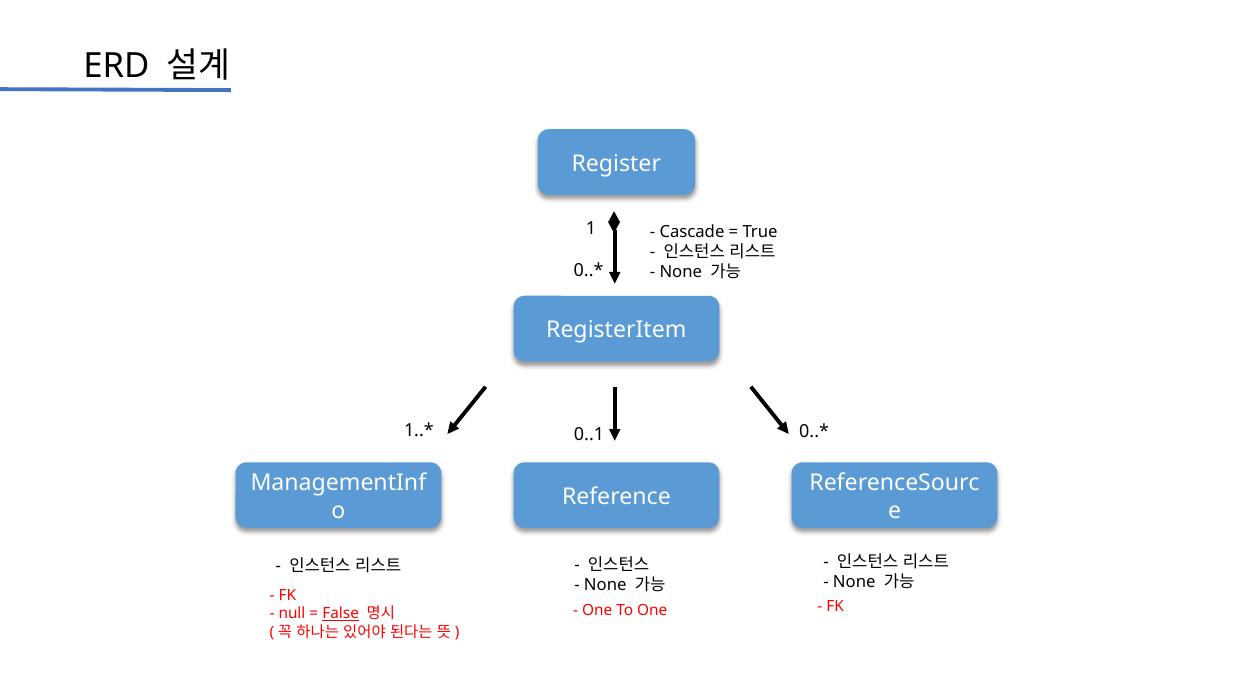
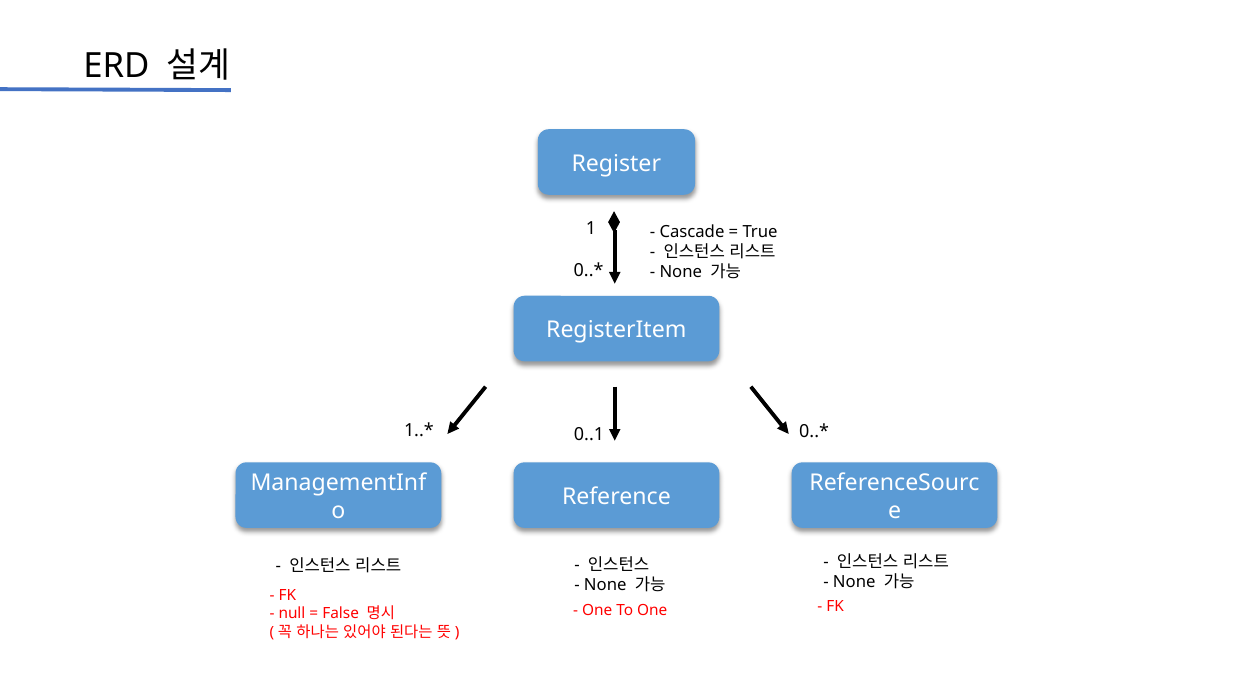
False underline: present -> none (341, 613)
